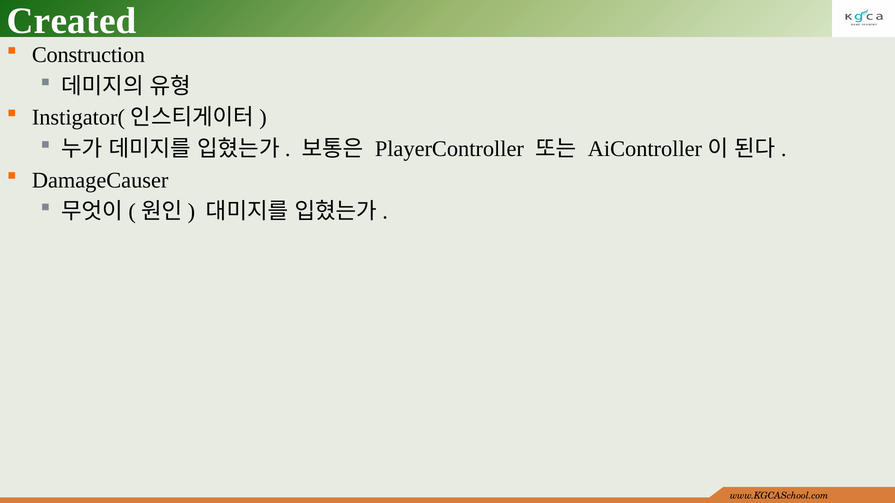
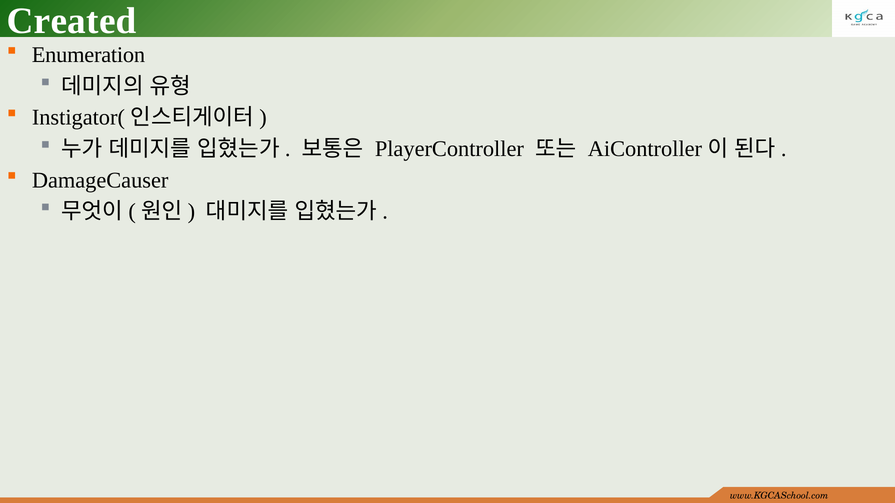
Construction: Construction -> Enumeration (88, 55)
